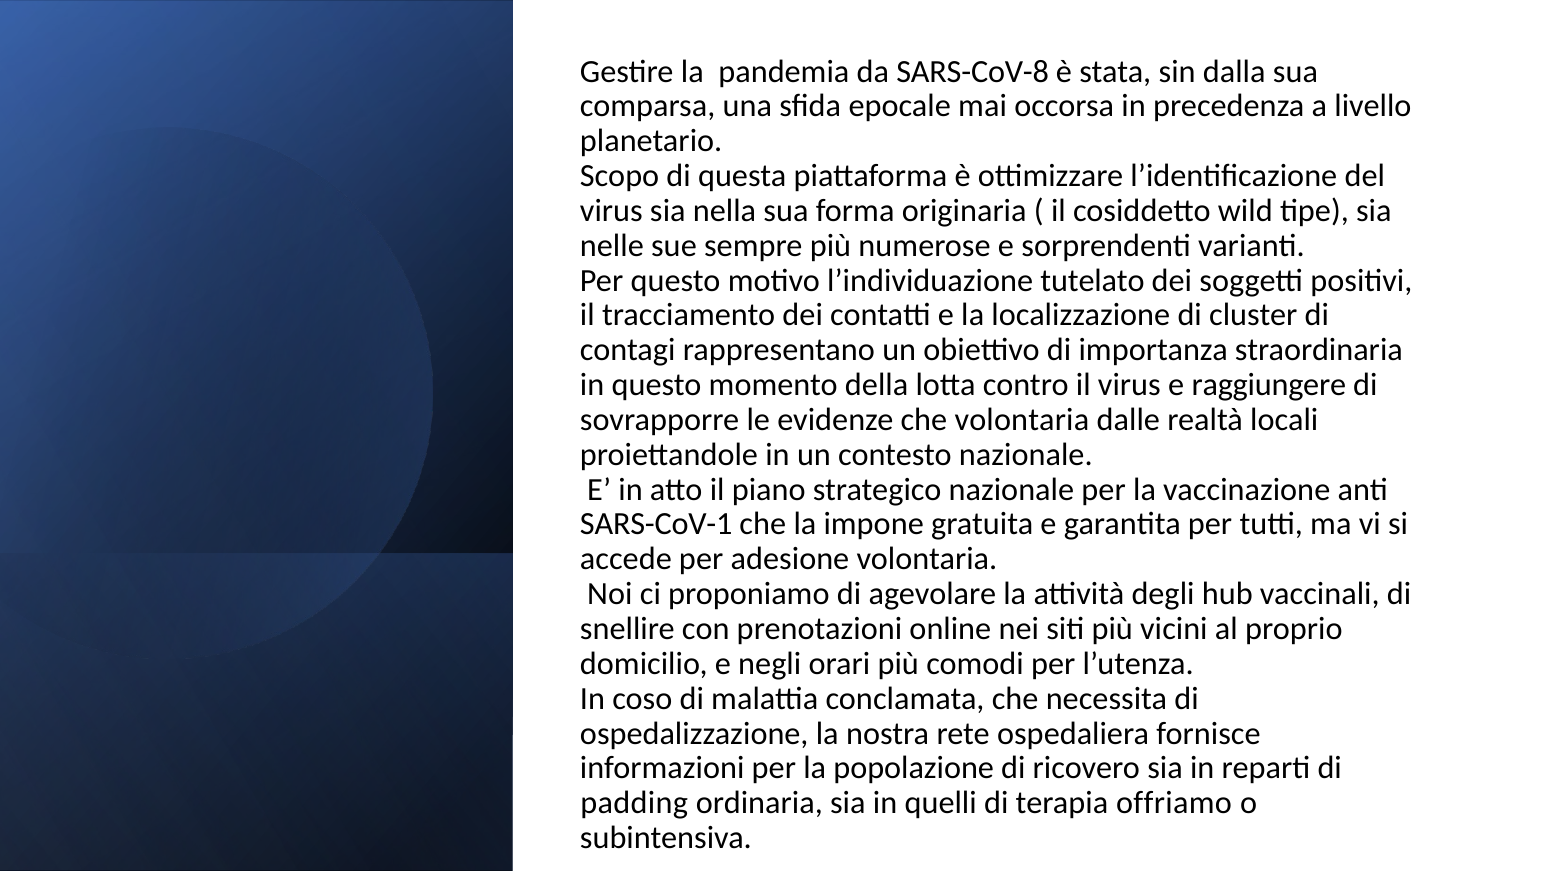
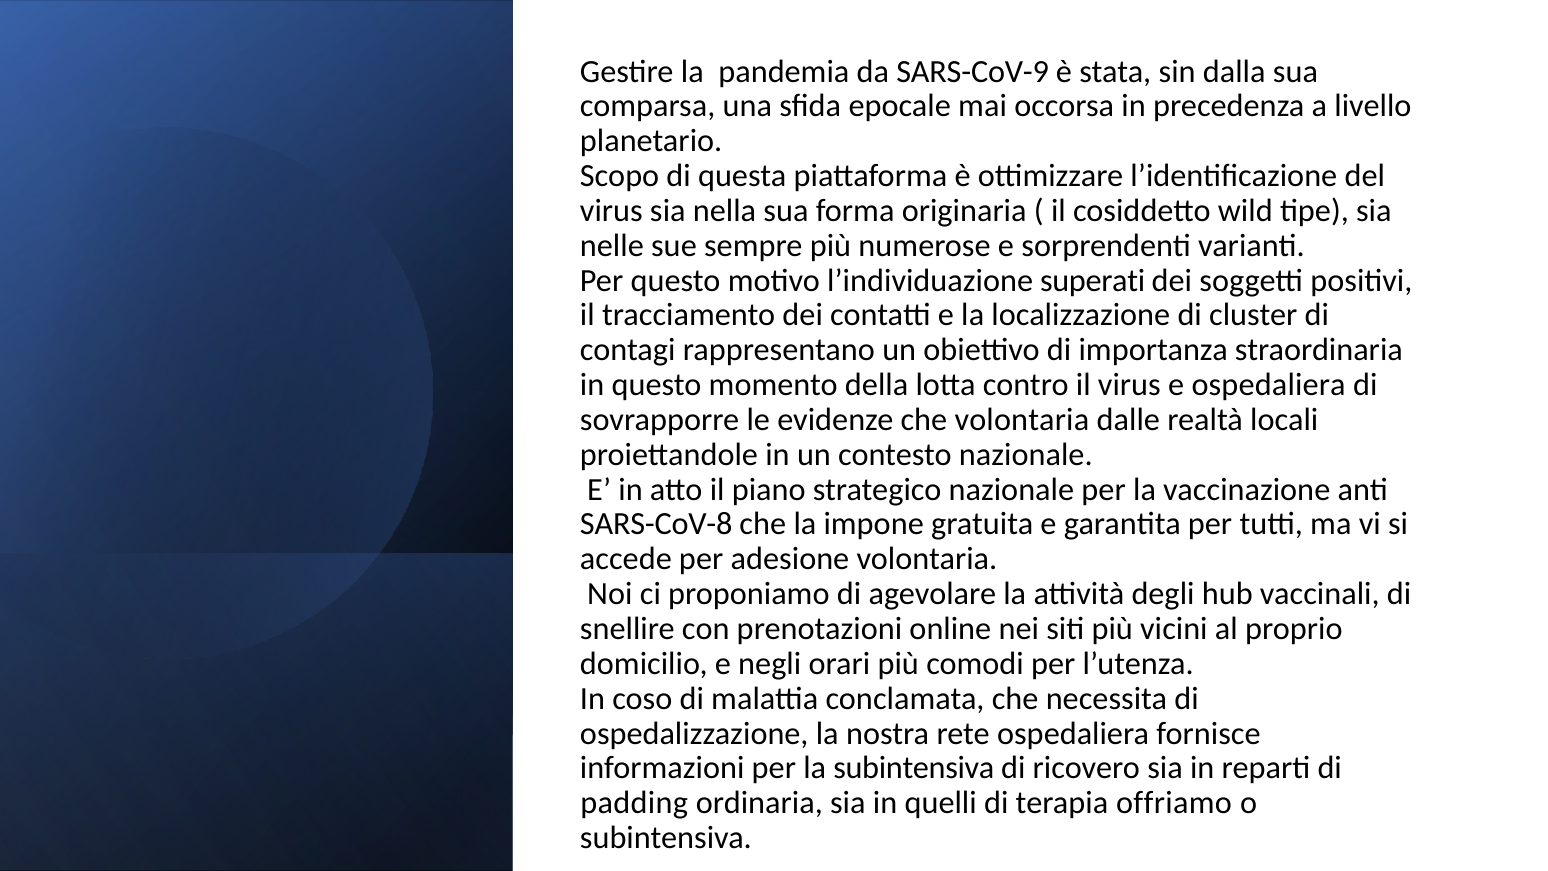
SARS-CoV-8: SARS-CoV-8 -> SARS-CoV-9 (973, 71)
tutelato: tutelato -> superati (1093, 280)
e raggiungere: raggiungere -> ospedaliera (1269, 385)
SARS-CoV-1: SARS-CoV-1 -> SARS-CoV-8 (656, 524)
la popolazione: popolazione -> subintensiva (914, 768)
